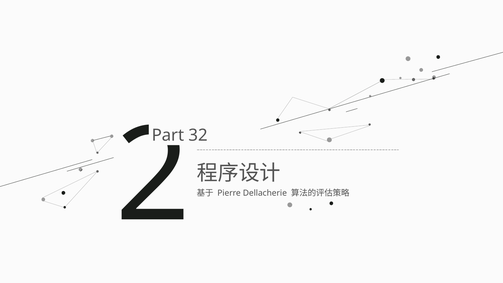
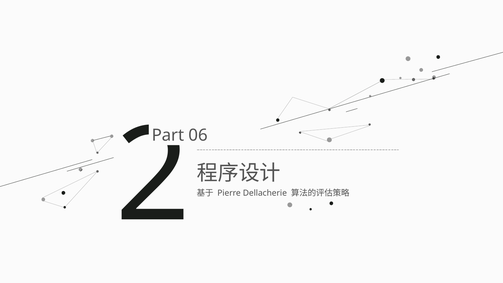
32: 32 -> 06 (198, 135)
